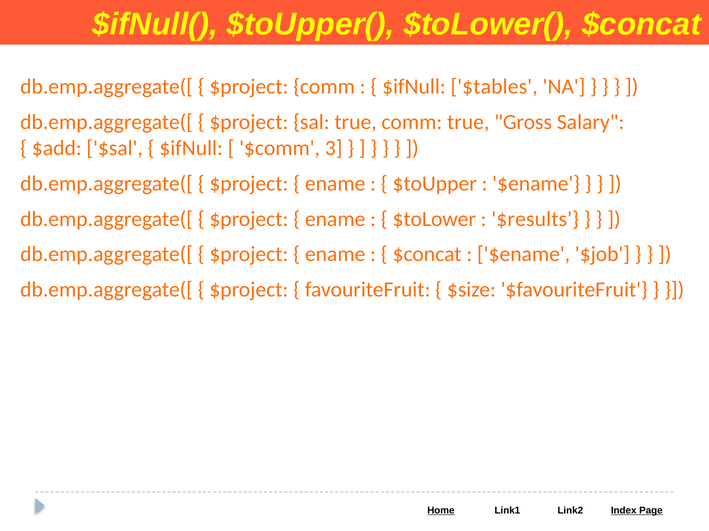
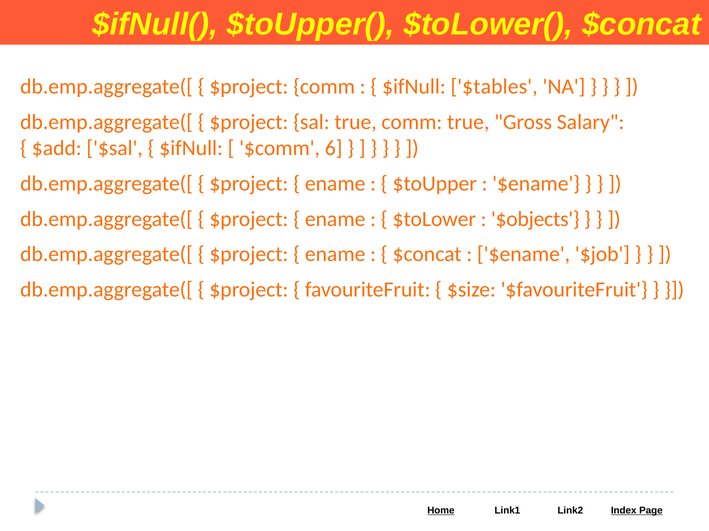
3: 3 -> 6 (334, 148)
$results: $results -> $objects (535, 219)
